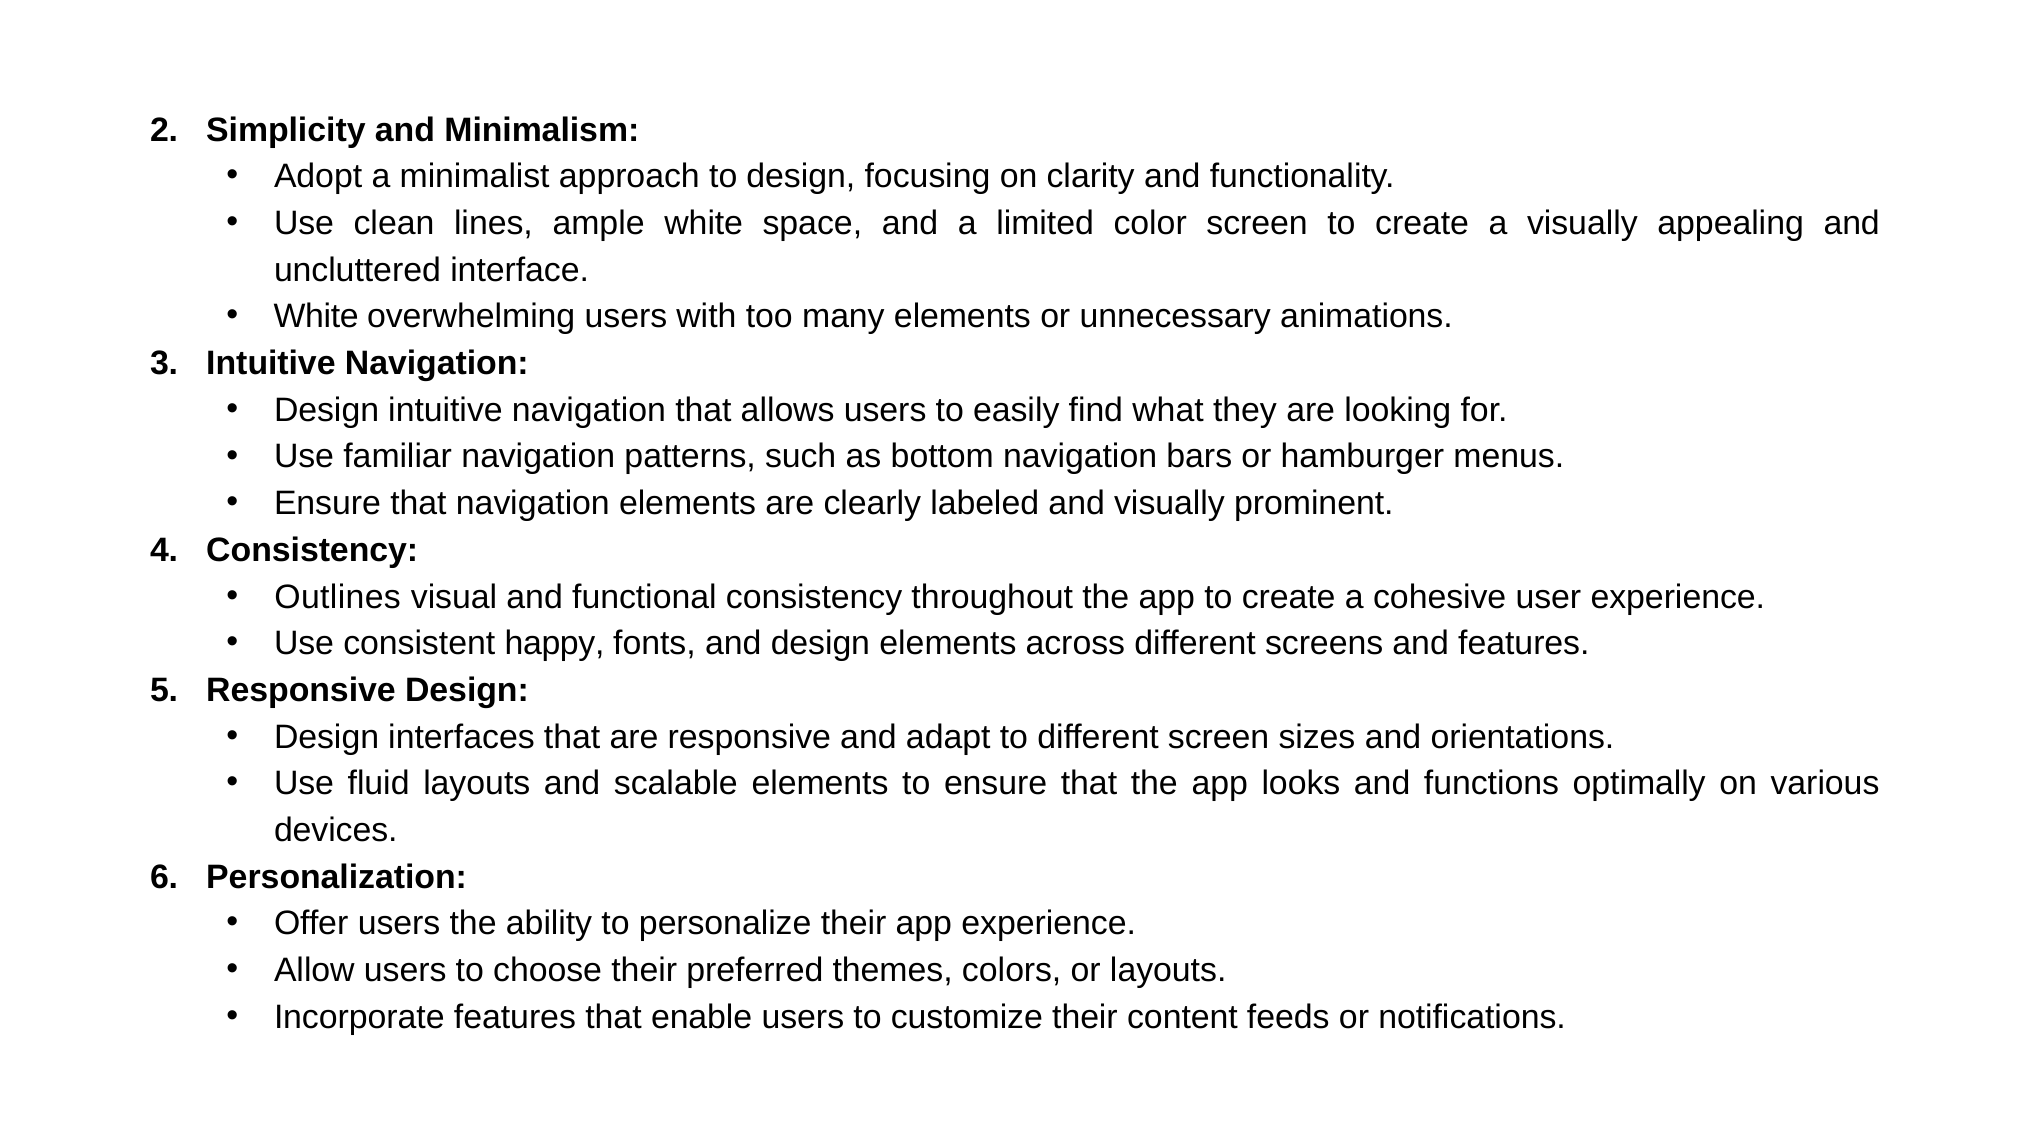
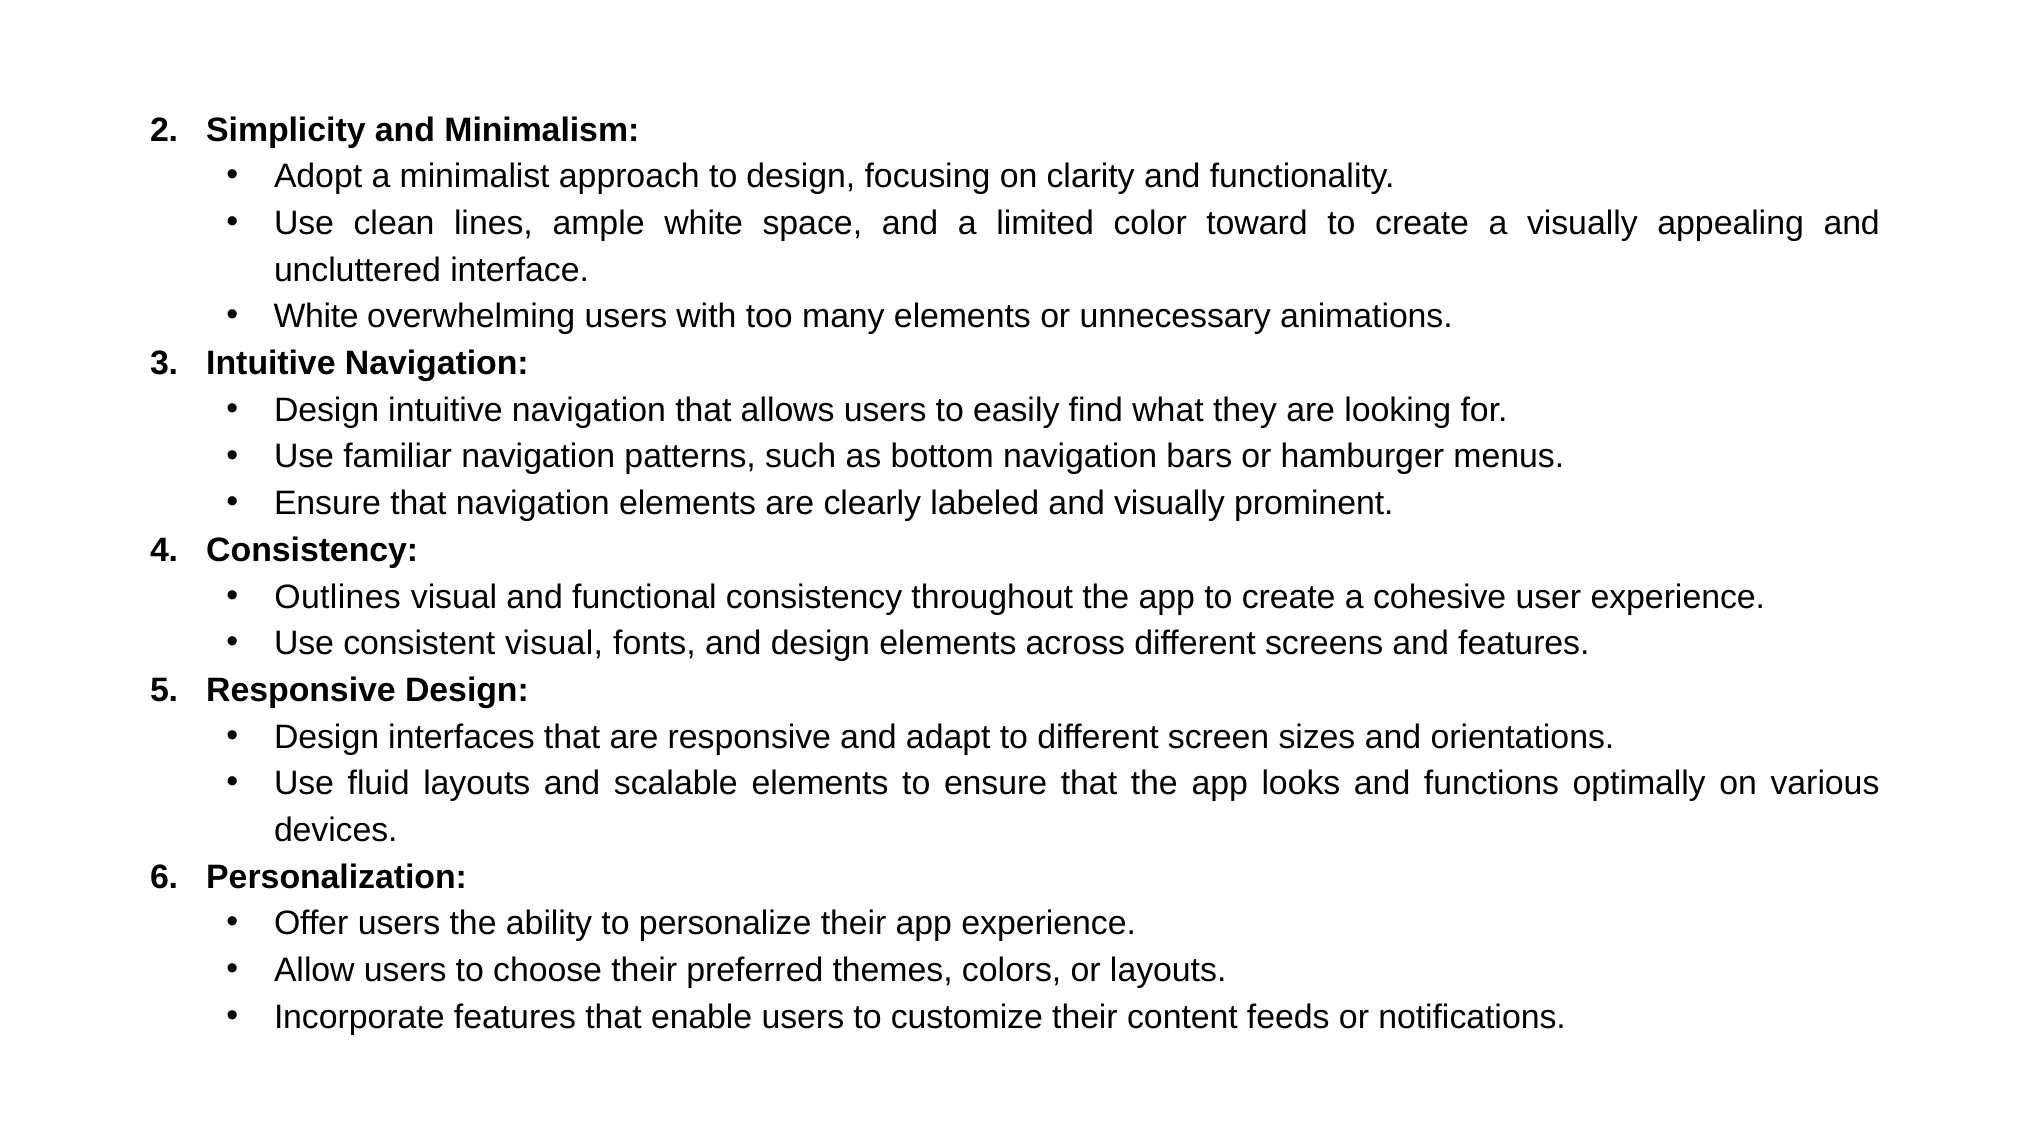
color screen: screen -> toward (1257, 223)
consistent happy: happy -> visual (554, 644)
